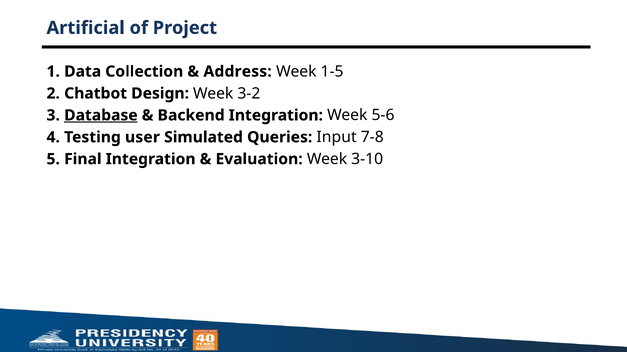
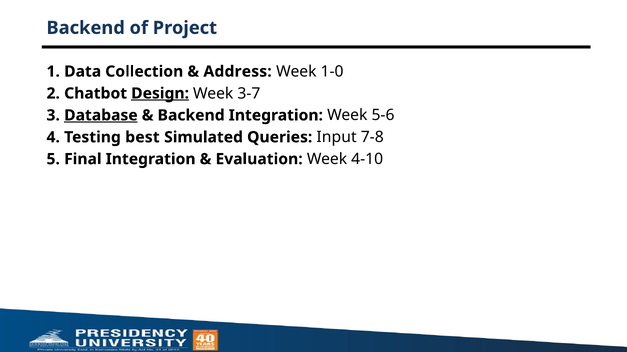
Artificial: Artificial -> Backend (86, 28)
1-5: 1-5 -> 1-0 (332, 72)
Design underline: none -> present (160, 94)
3-2: 3-2 -> 3-7 (249, 94)
user: user -> best (142, 137)
3-10: 3-10 -> 4-10 (367, 159)
